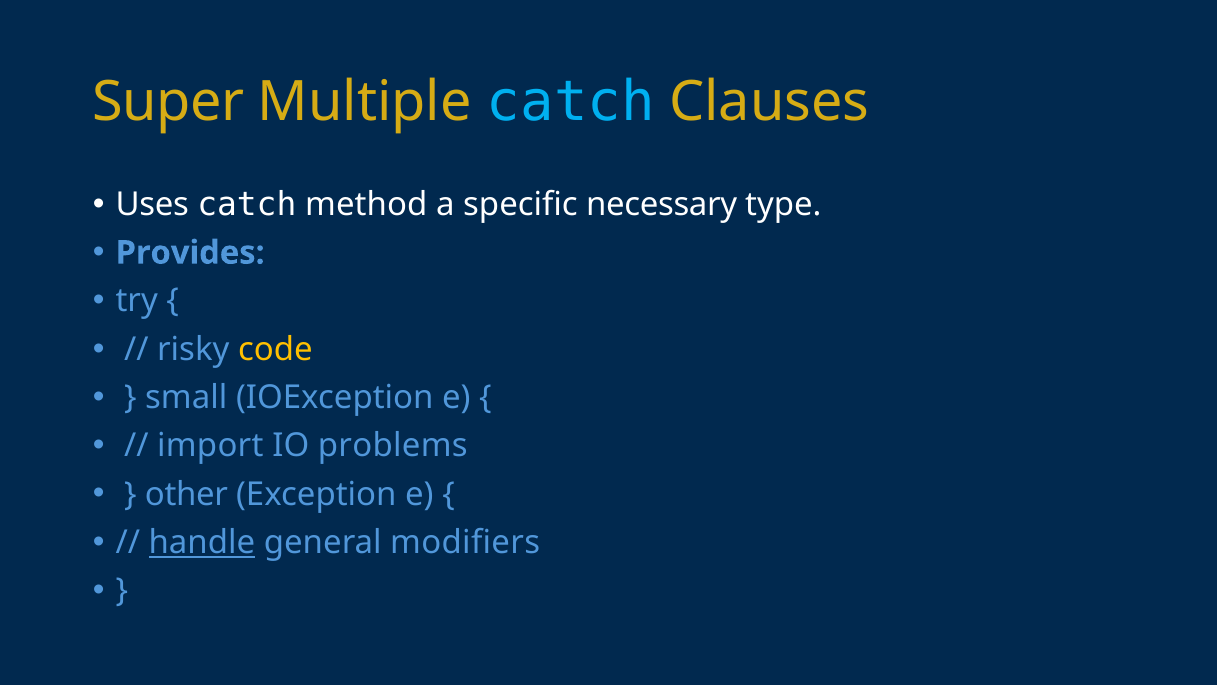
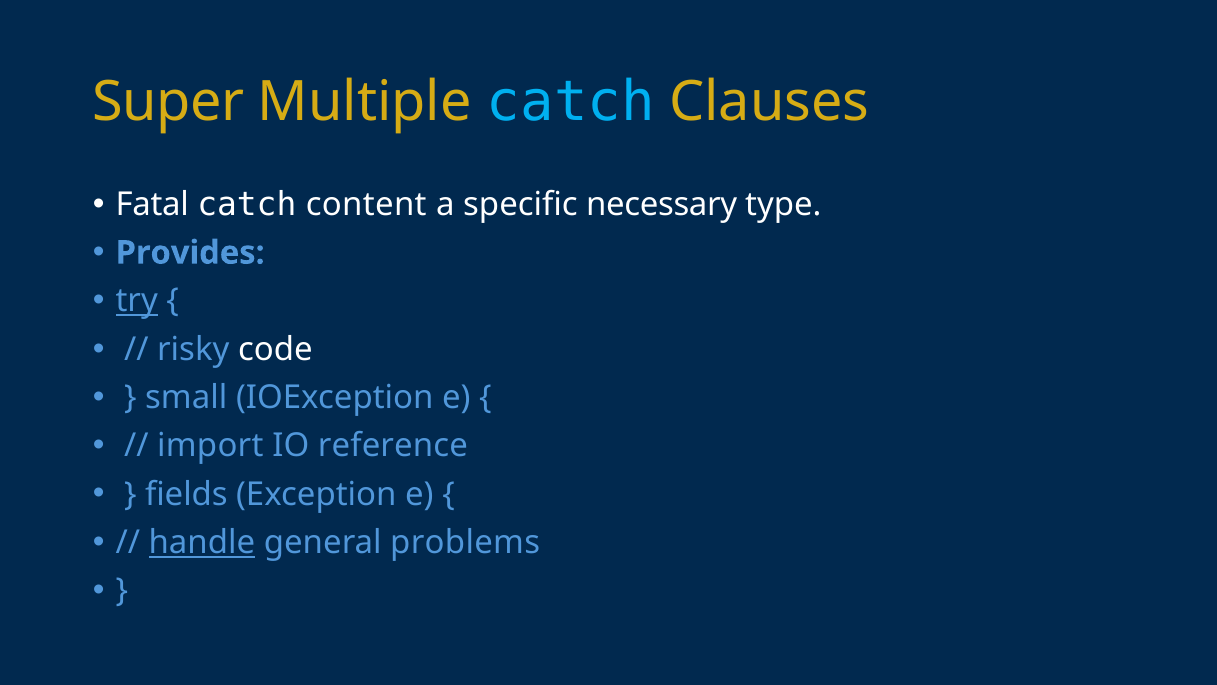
Uses: Uses -> Fatal (152, 204)
method: method -> content (366, 204)
try underline: none -> present (137, 301)
code colour: yellow -> white (275, 349)
problems: problems -> reference (393, 446)
other: other -> fields (186, 494)
modifiers: modifiers -> problems (465, 542)
